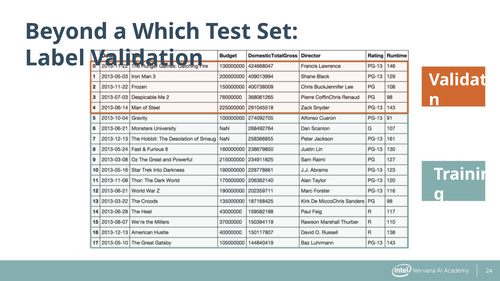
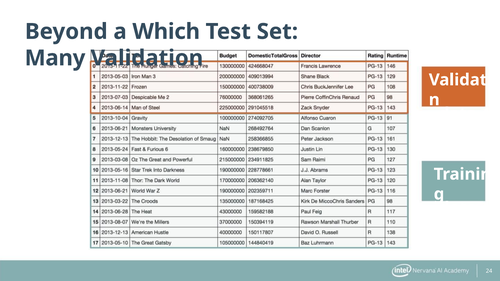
Label: Label -> Many (55, 58)
